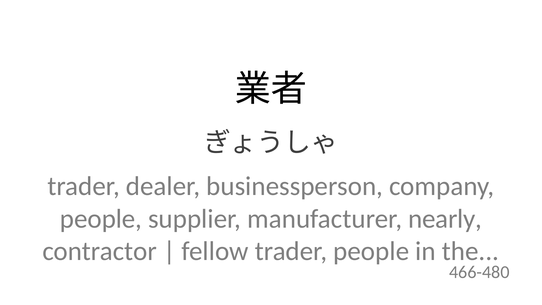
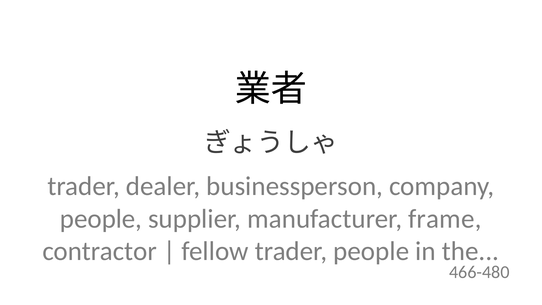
nearly: nearly -> frame (445, 219)
